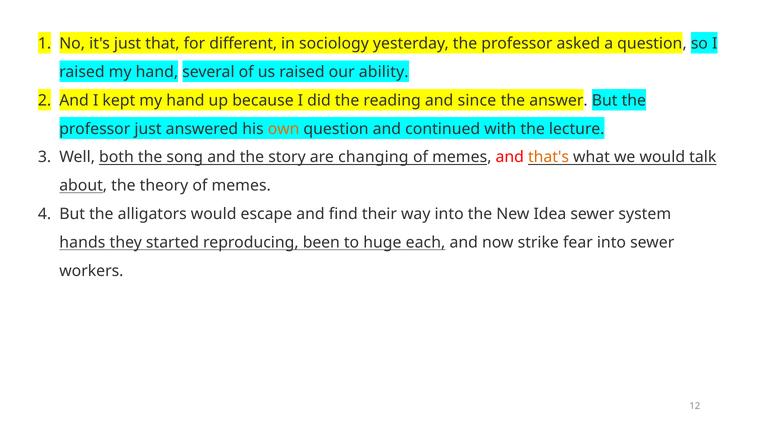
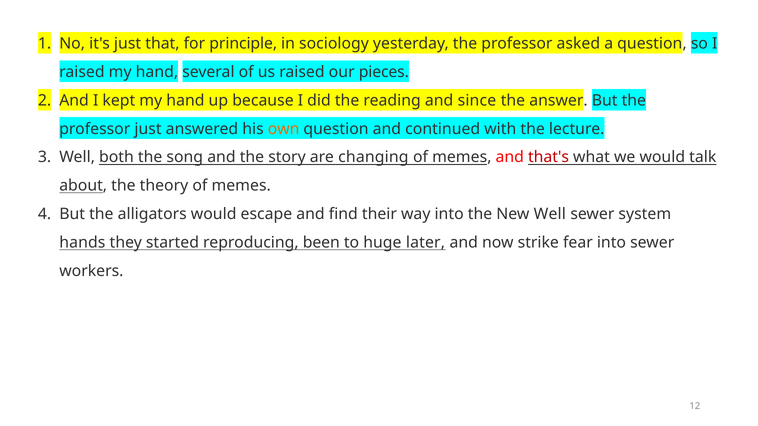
different: different -> principle (243, 44)
ability: ability -> pieces (384, 72)
that's colour: orange -> red (549, 157)
New Idea: Idea -> Well (550, 214)
each: each -> later (425, 243)
